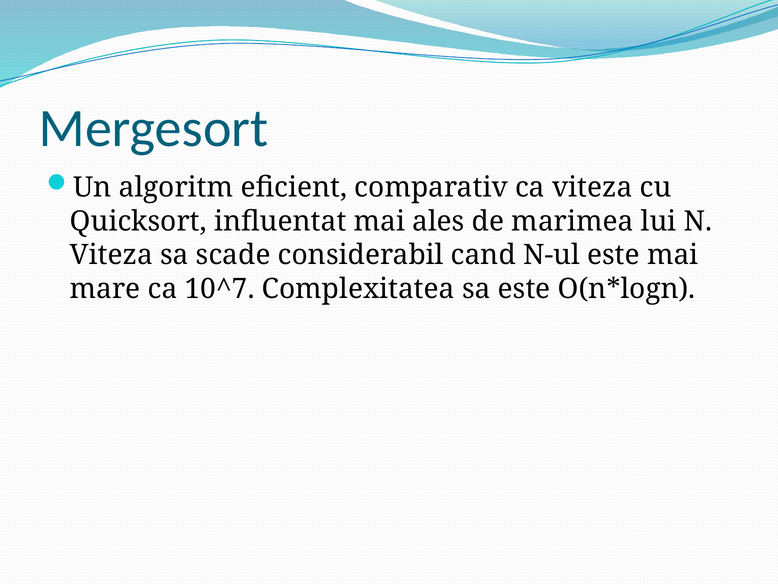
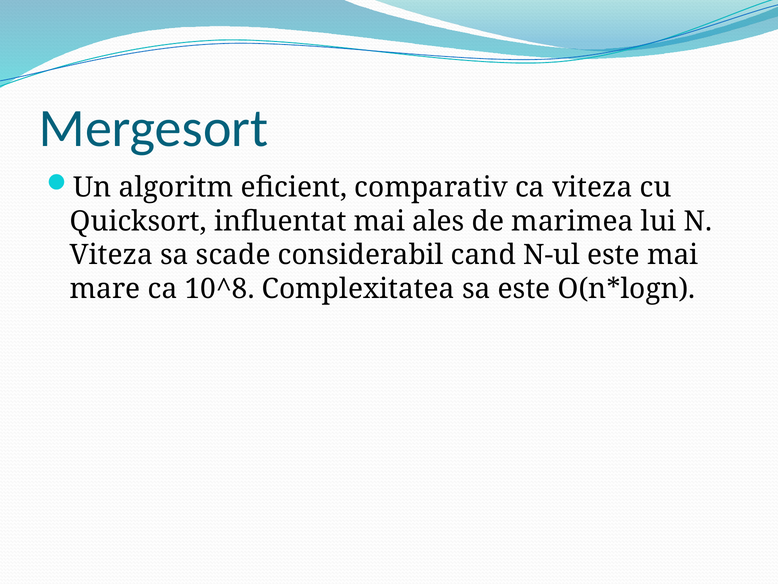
10^7: 10^7 -> 10^8 (220, 289)
